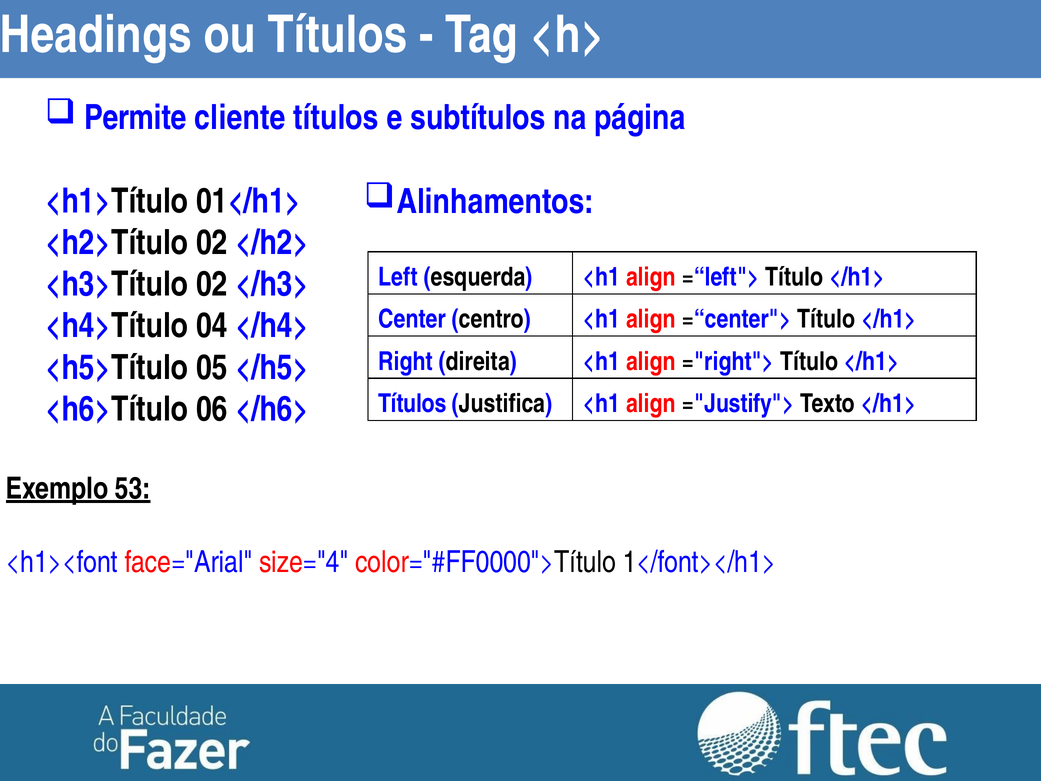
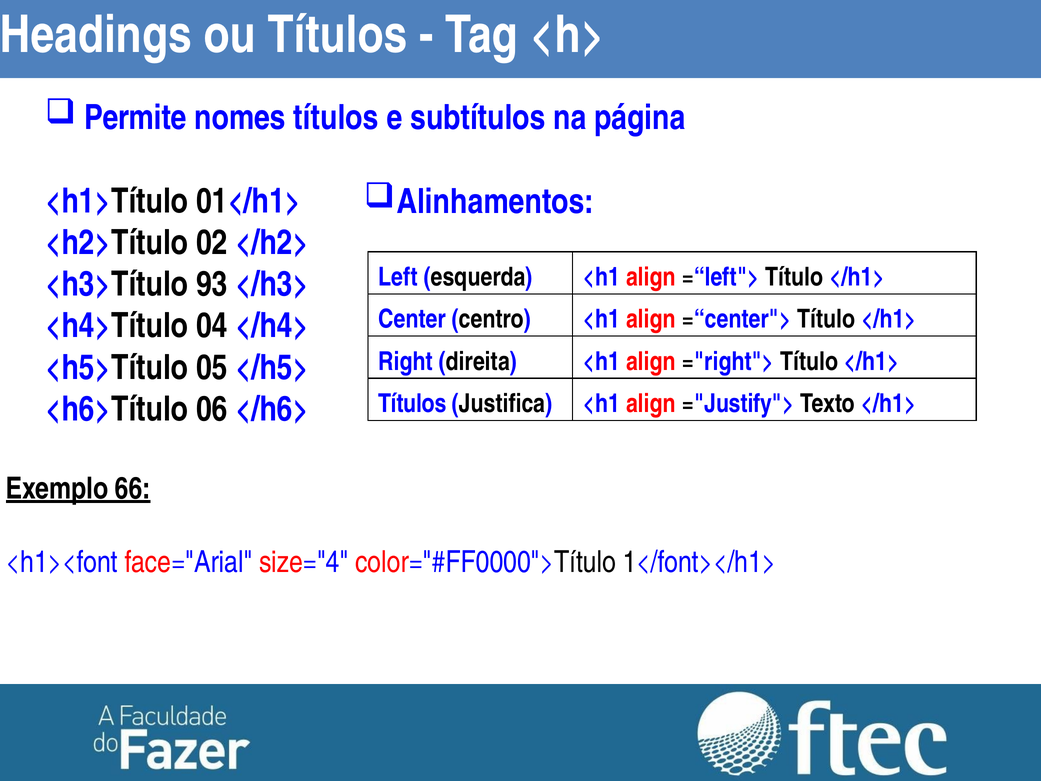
cliente: cliente -> nomes (240, 118)
<h3>Título 02: 02 -> 93 (212, 284)
53: 53 -> 66 (133, 489)
